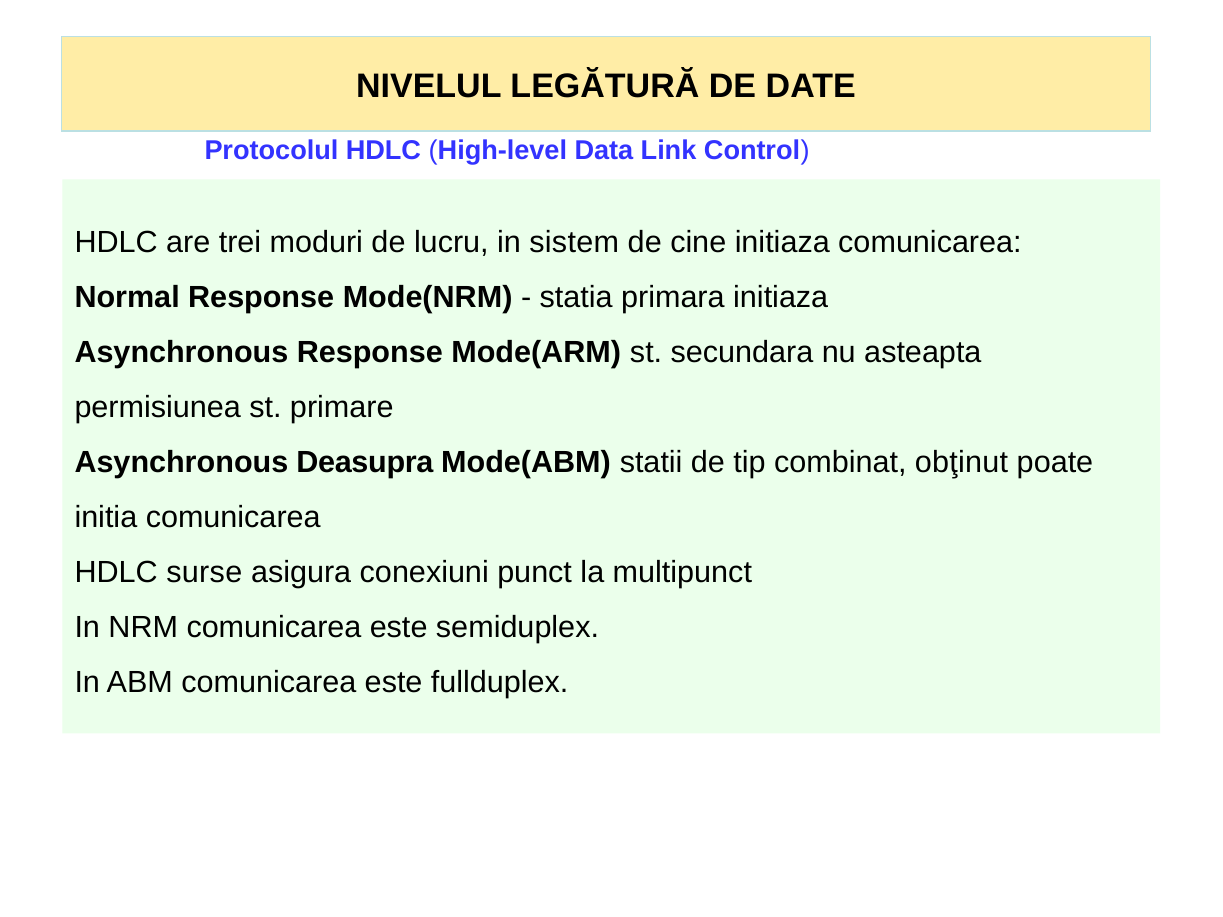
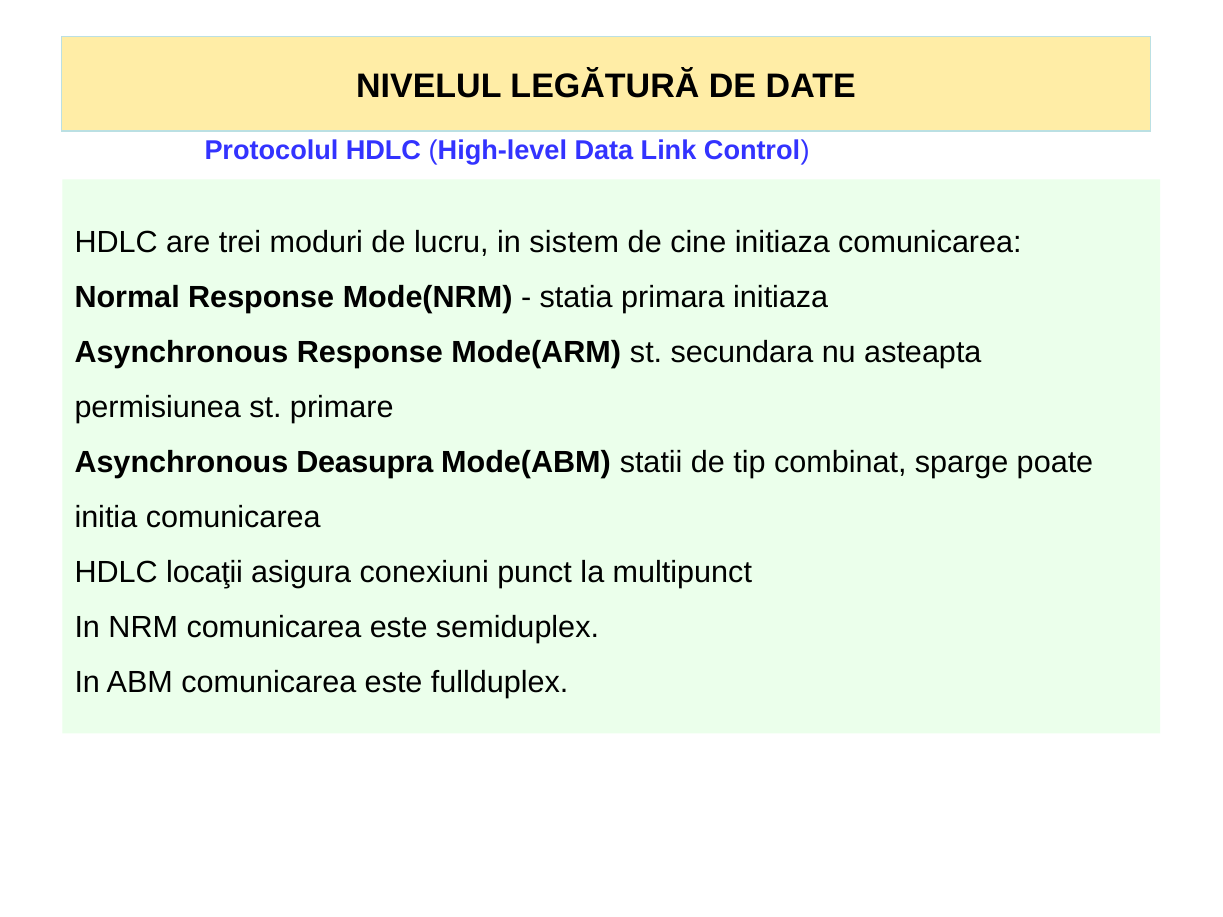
obţinut: obţinut -> sparge (962, 463)
surse: surse -> locaţii (205, 573)
